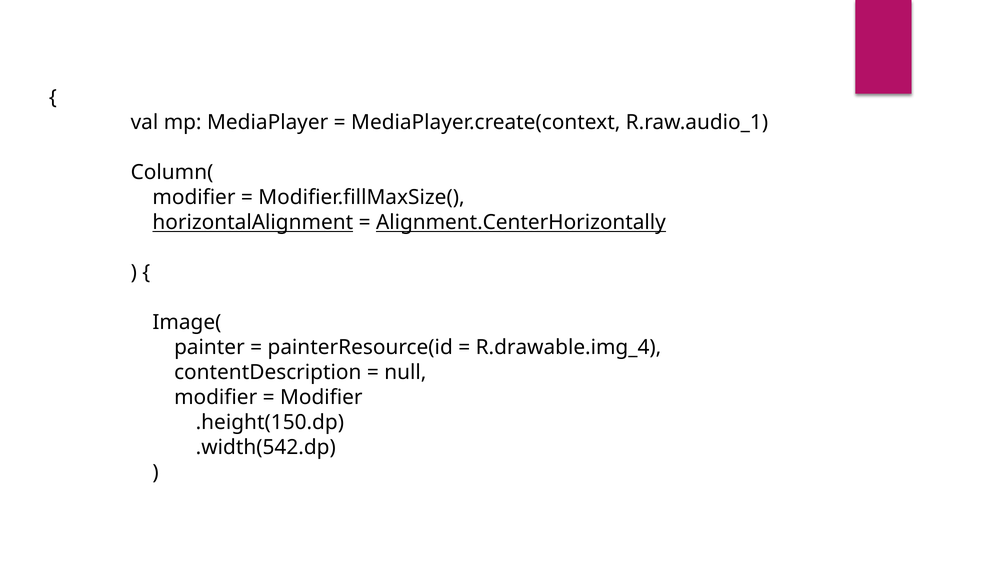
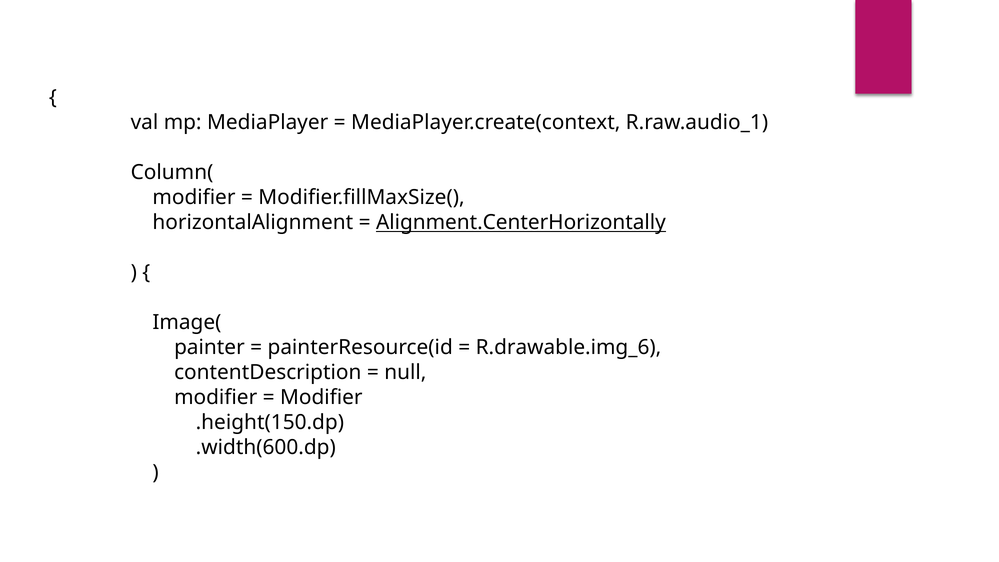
horizontalAlignment underline: present -> none (253, 222)
R.drawable.img_4: R.drawable.img_4 -> R.drawable.img_6 (568, 347)
.width(542.dp: .width(542.dp -> .width(600.dp (266, 447)
